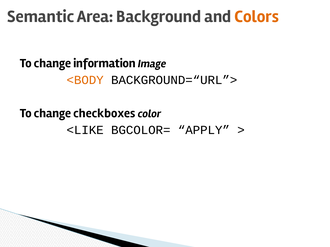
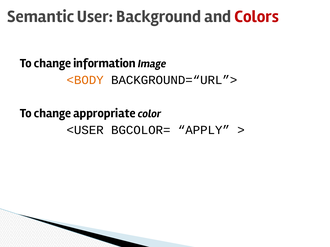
Area: Area -> User (95, 17)
Colors colour: orange -> red (257, 17)
checkboxes: checkboxes -> appropriate (104, 113)
<LIKE: <LIKE -> <USER (85, 130)
